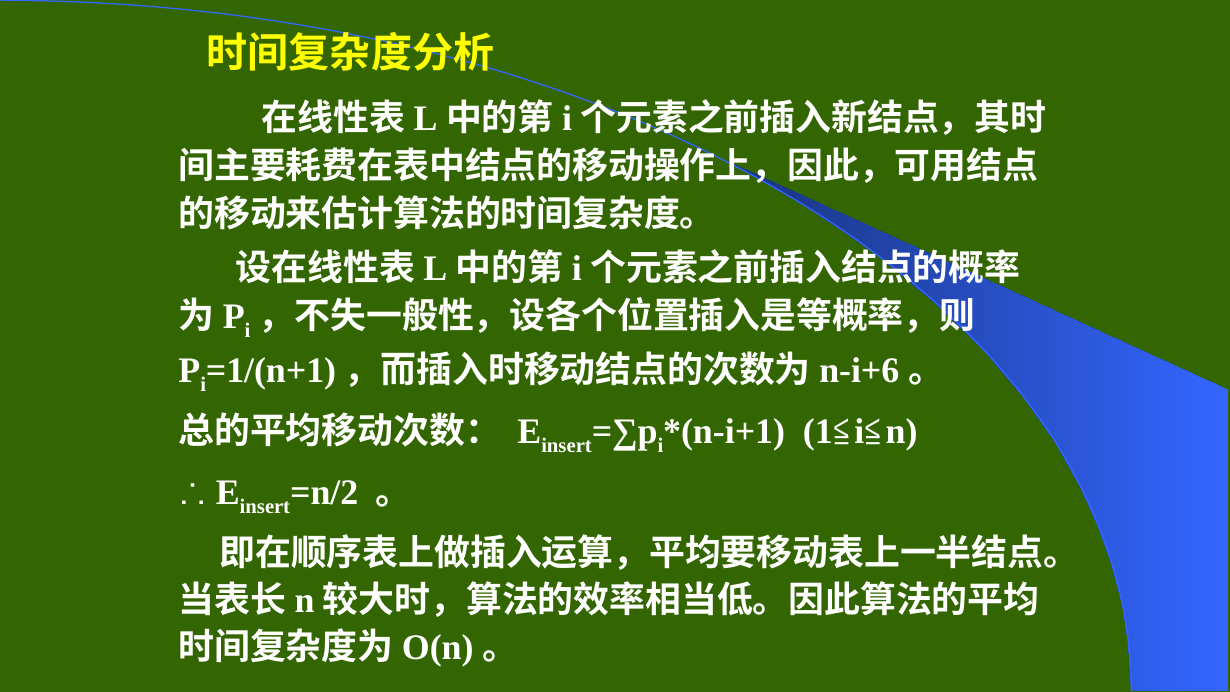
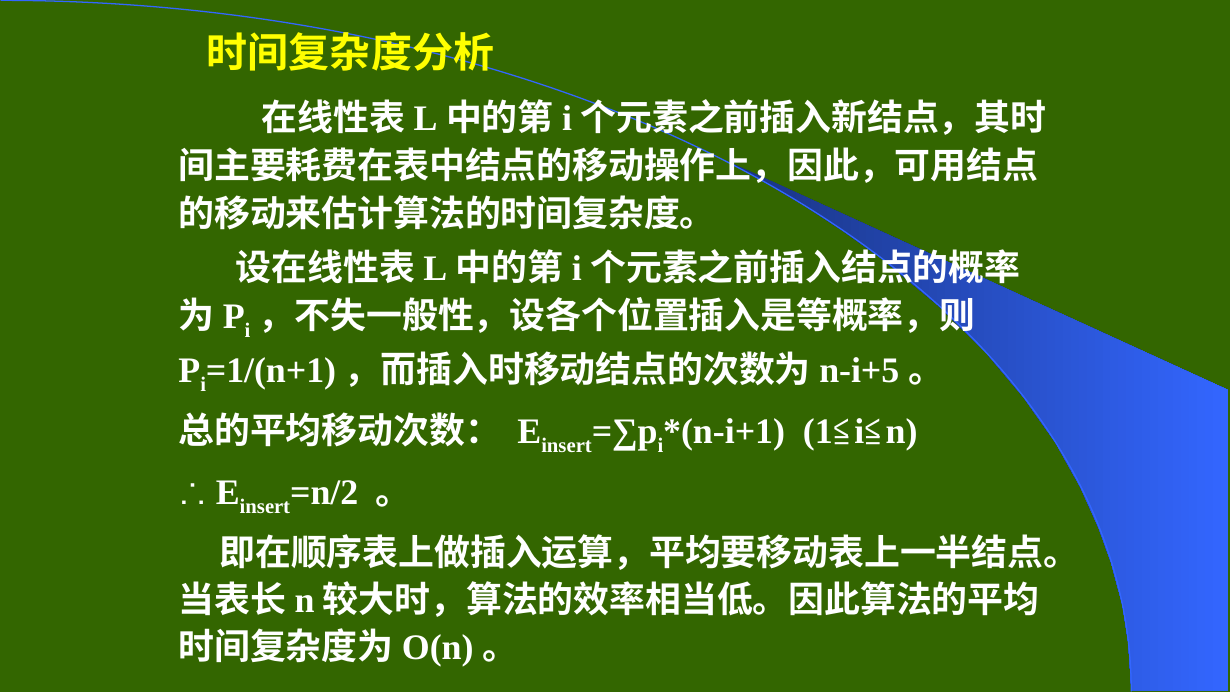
n-i+6: n-i+6 -> n-i+5 (859, 370)
